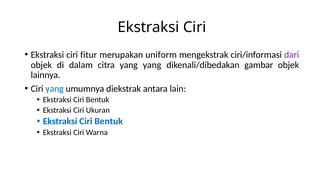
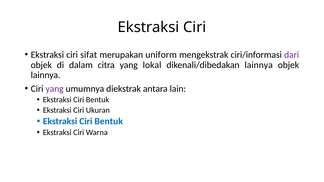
fitur: fitur -> sifat (89, 55)
yang yang: yang -> lokal (152, 65)
dikenali/dibedakan gambar: gambar -> lainnya (259, 65)
yang colour: blue -> purple (55, 89)
